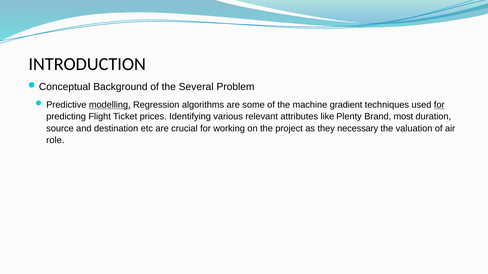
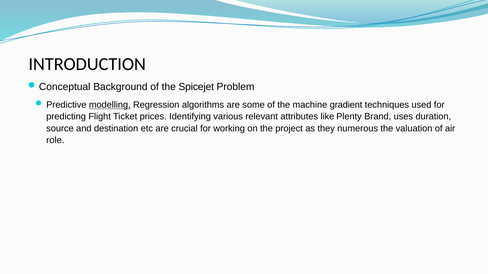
Several: Several -> Spicejet (196, 87)
for underline: present -> none (439, 105)
most: most -> uses (403, 117)
necessary: necessary -> numerous (358, 129)
